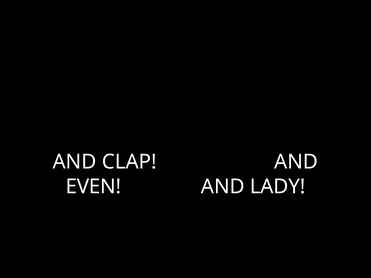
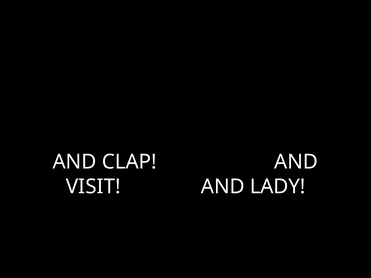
EVEN: EVEN -> VISIT (93, 187)
